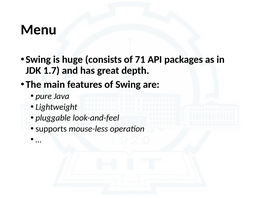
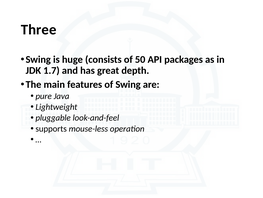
Menu: Menu -> Three (39, 29)
71: 71 -> 50 (140, 59)
